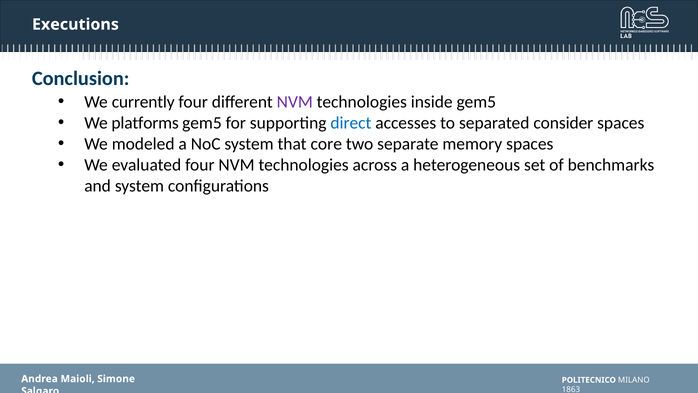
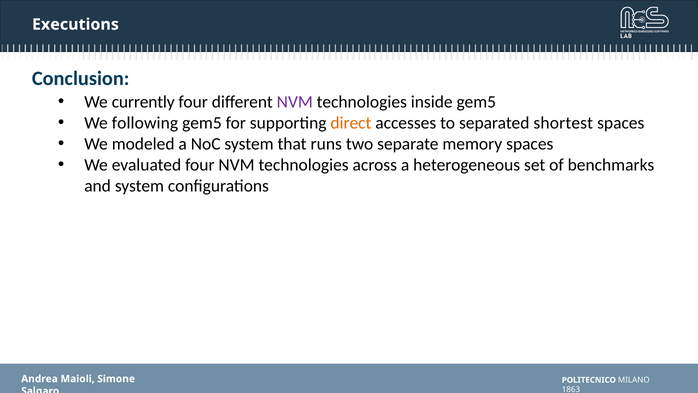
platforms: platforms -> following (145, 123)
direct colour: blue -> orange (351, 123)
consider: consider -> shortest (563, 123)
core: core -> runs (326, 144)
